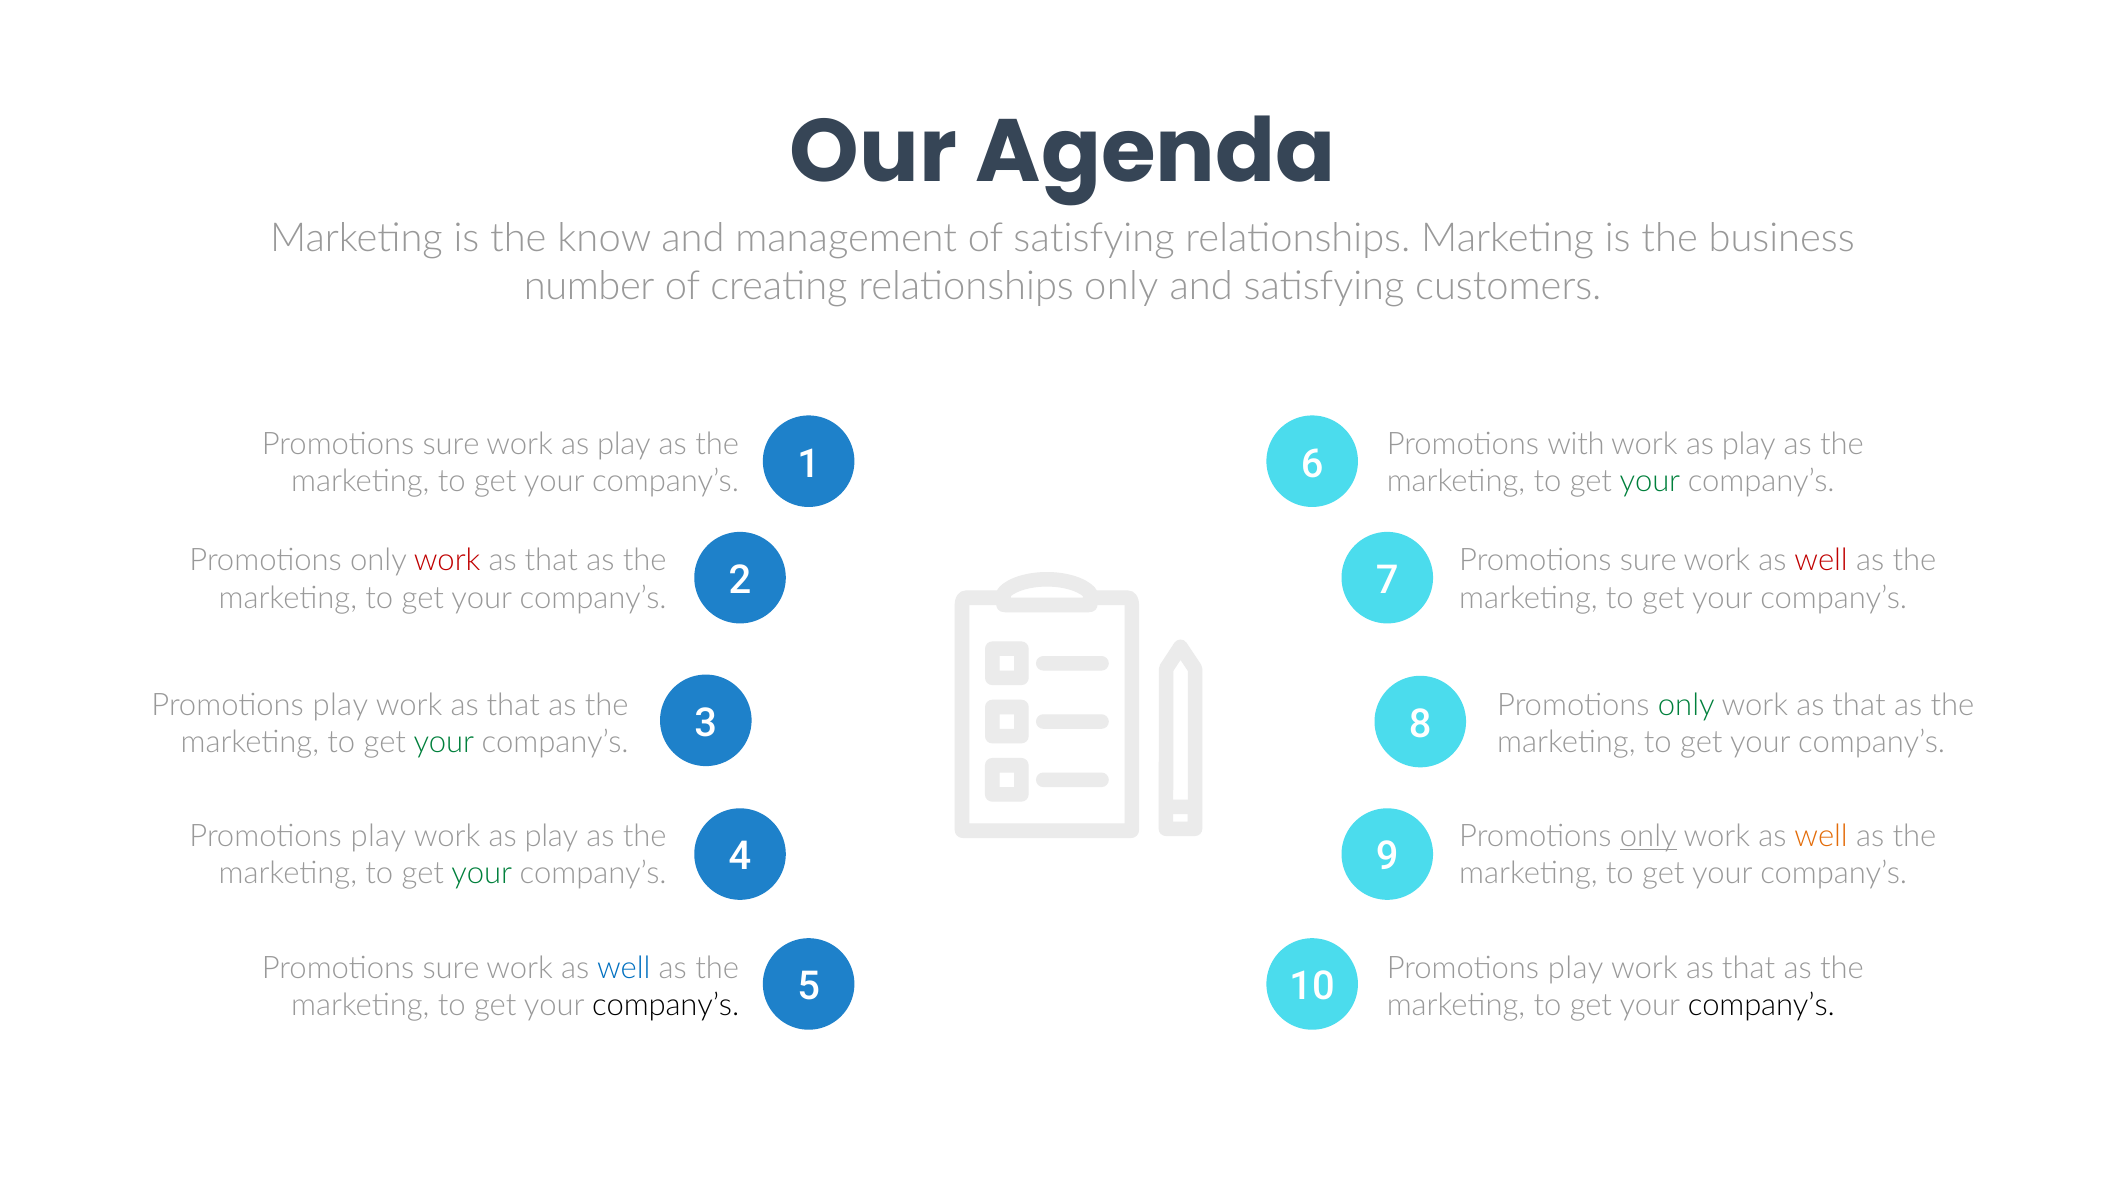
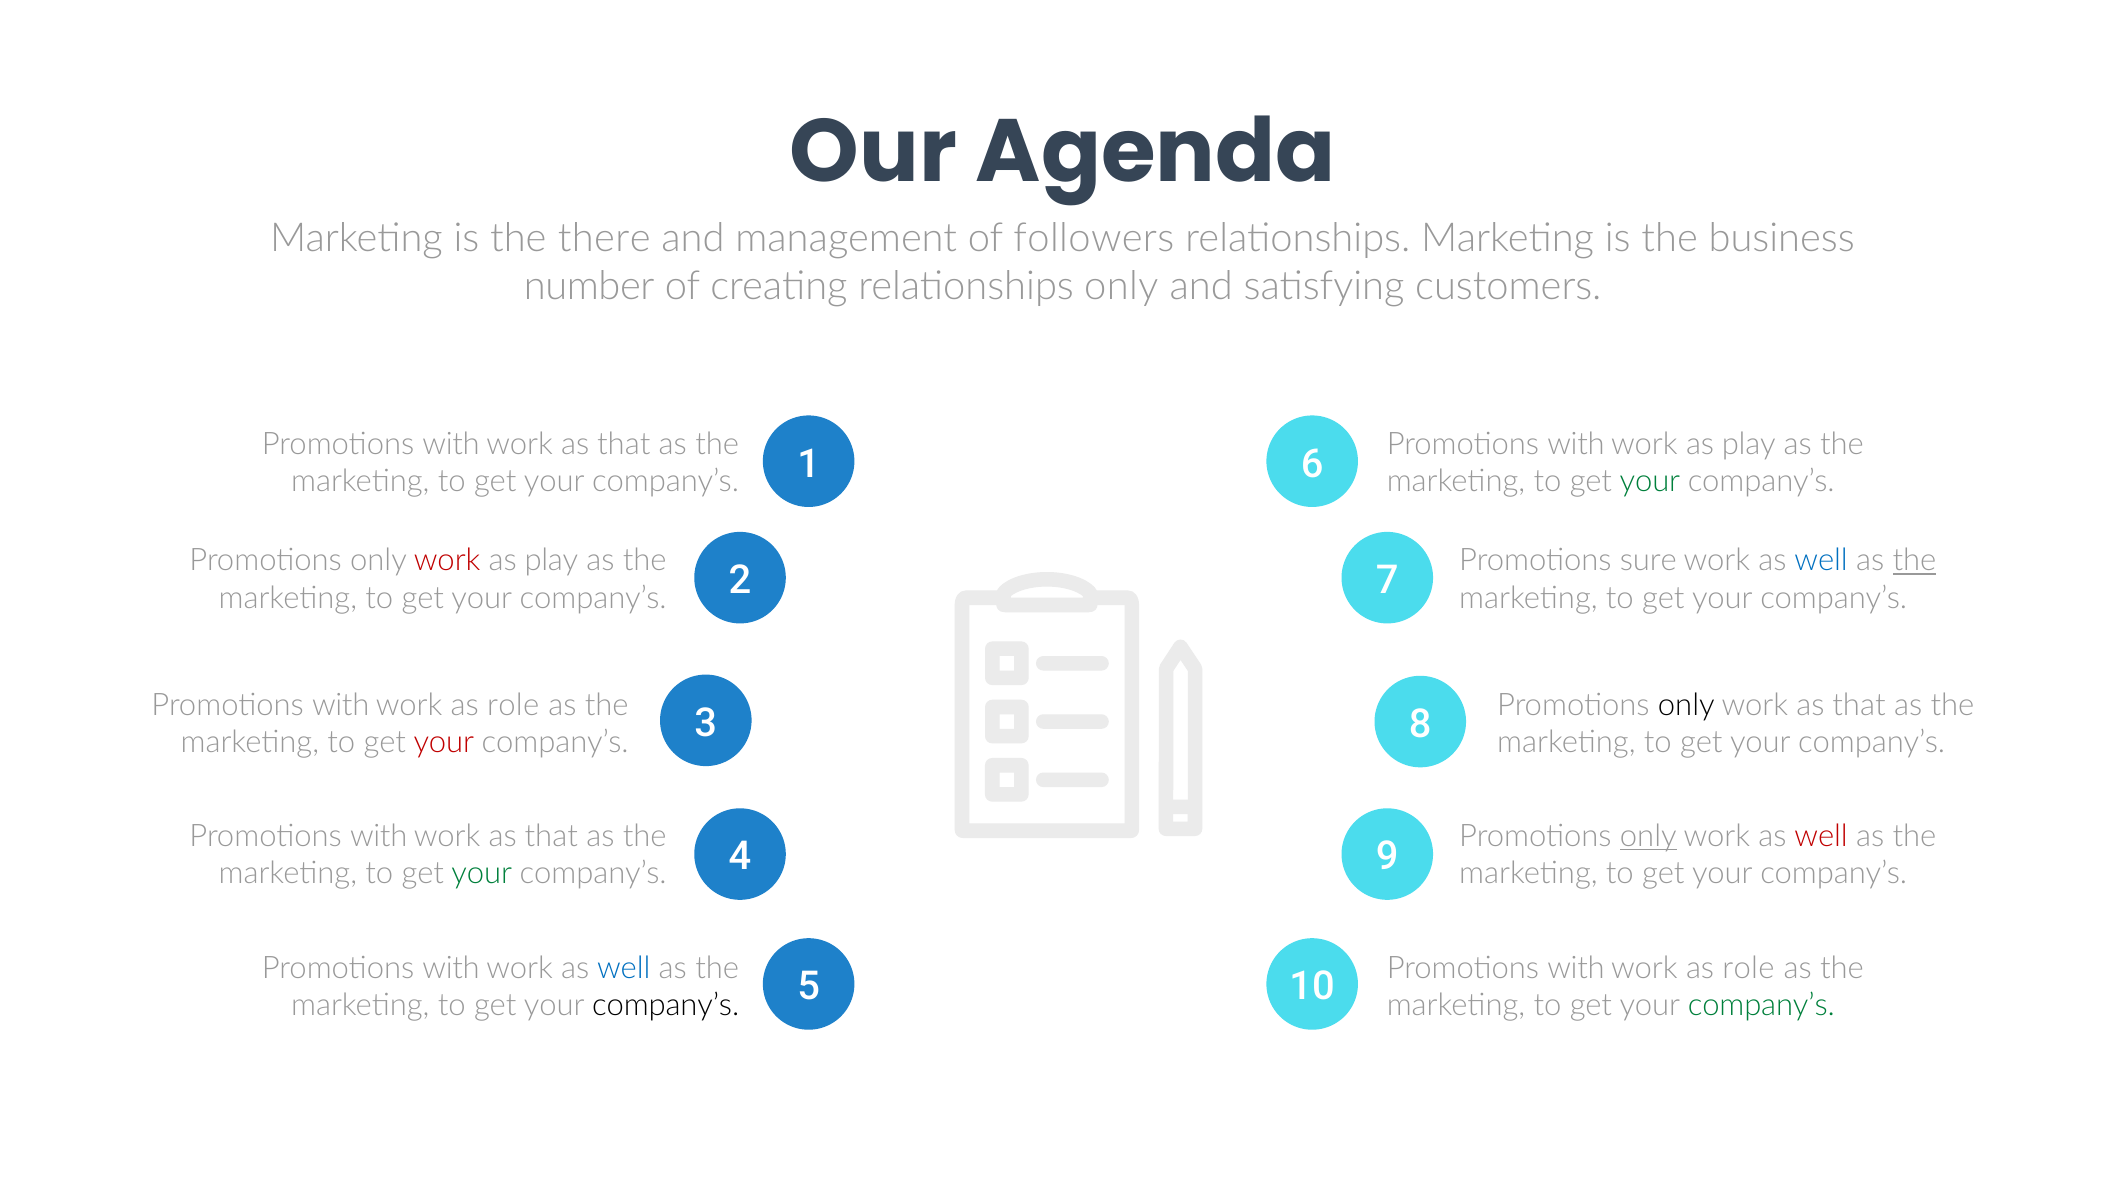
know: know -> there (604, 238)
of satisfying: satisfying -> followers (1094, 238)
sure: sure -> with (451, 444)
play: play -> that (624, 444)
that: that -> play (551, 561)
well colour: red -> blue (1821, 561)
the underline: none -> present (1914, 561)
play: play -> with (341, 705)
that: that -> role (513, 705)
only colour: green -> black (1686, 705)
your colour: green -> red (444, 742)
play: play -> with (379, 836)
play: play -> that (551, 836)
well colour: orange -> red (1821, 836)
sure: sure -> with (451, 969)
play: play -> with (1576, 969)
that: that -> role (1748, 969)
company’s colour: black -> green (1761, 1006)
